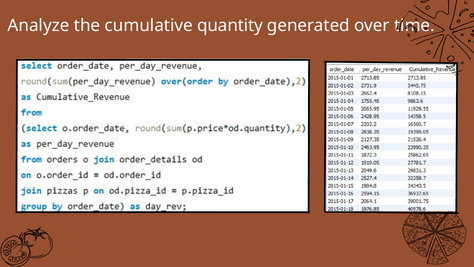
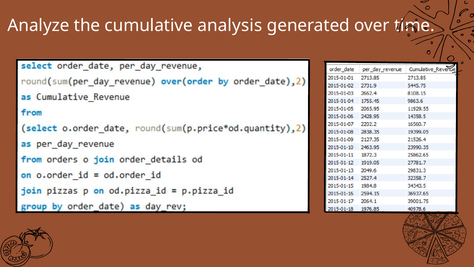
quantity: quantity -> analysis (230, 26)
